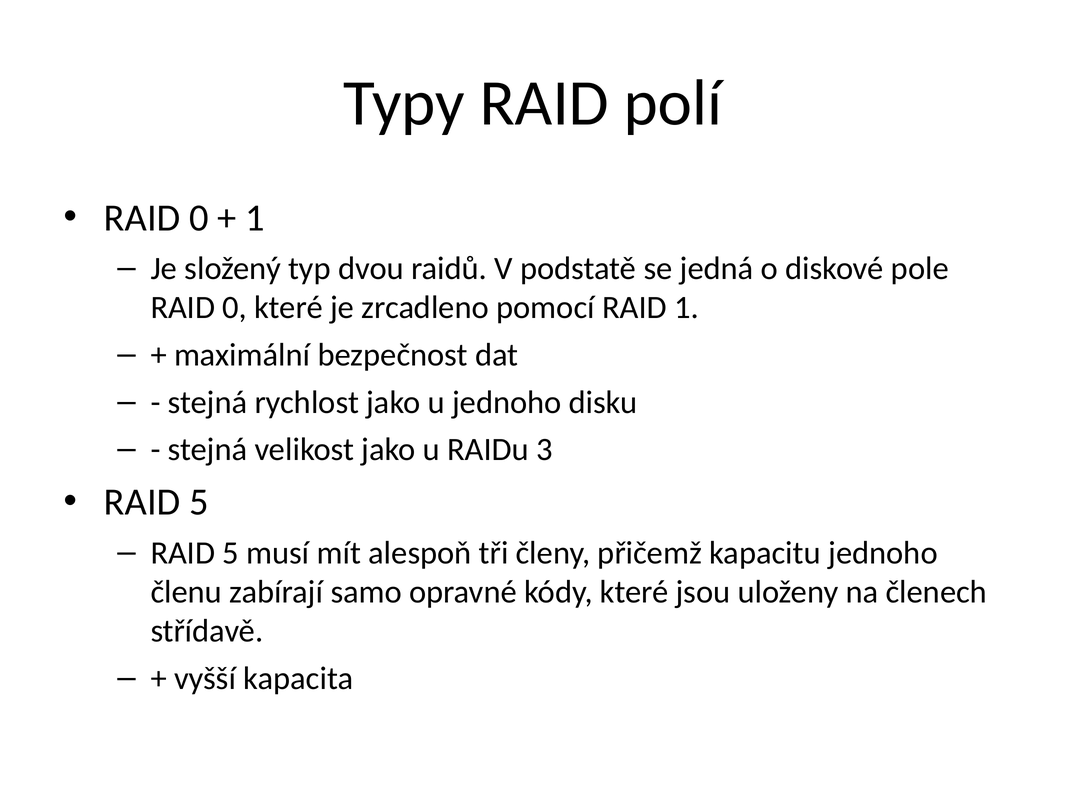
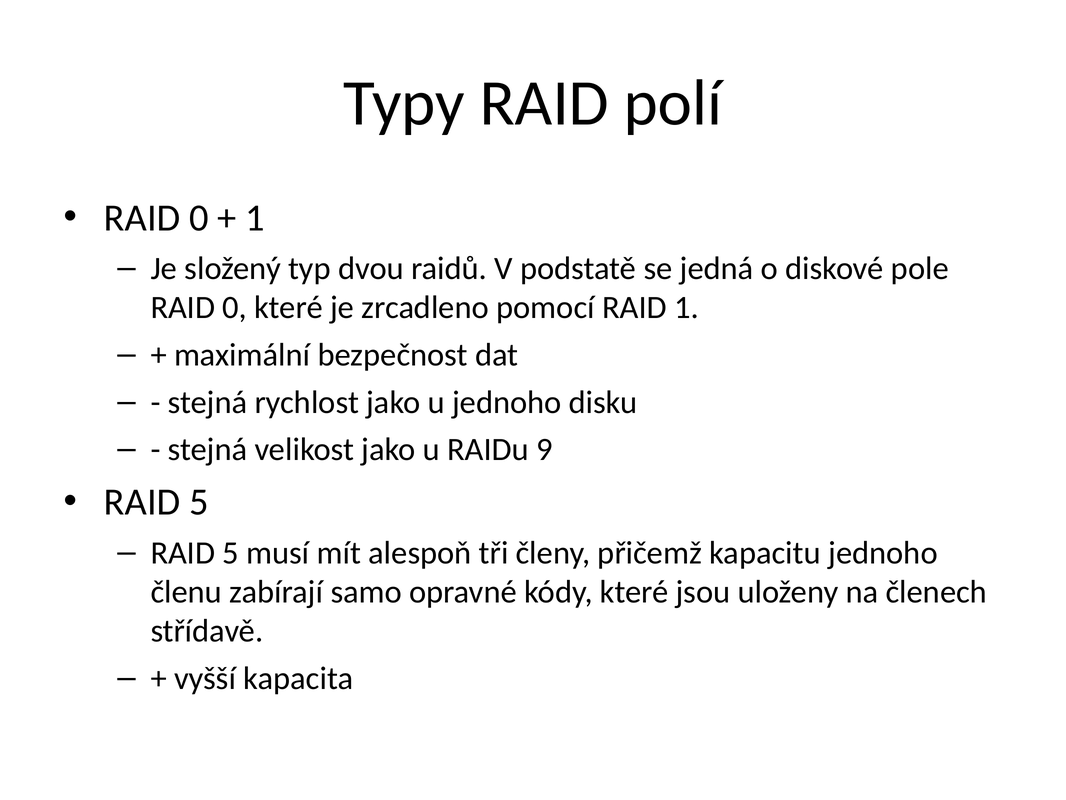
3: 3 -> 9 (544, 449)
